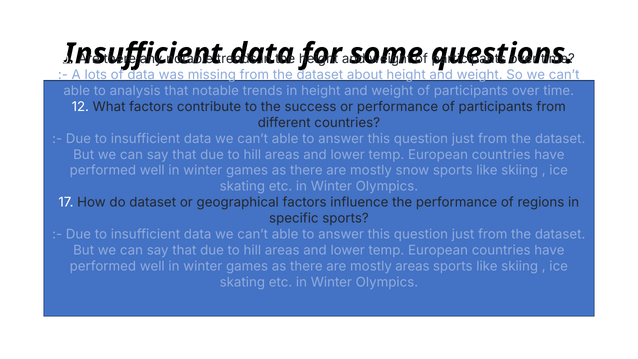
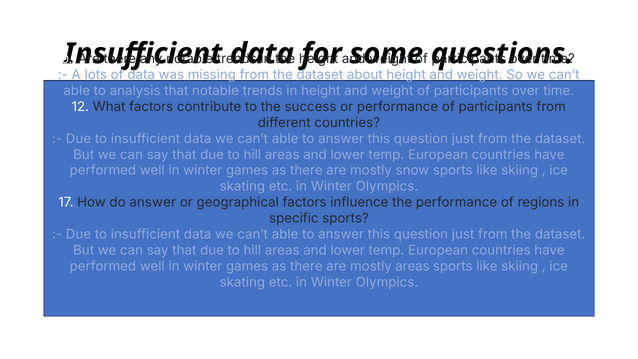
do dataset: dataset -> answer (153, 202)
